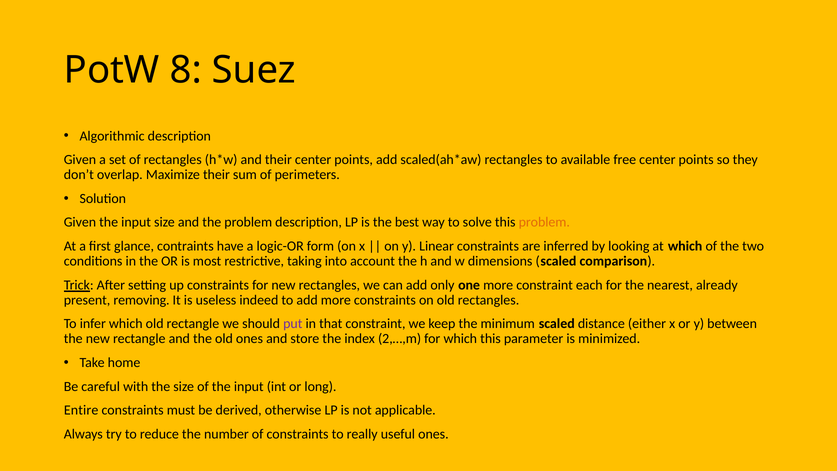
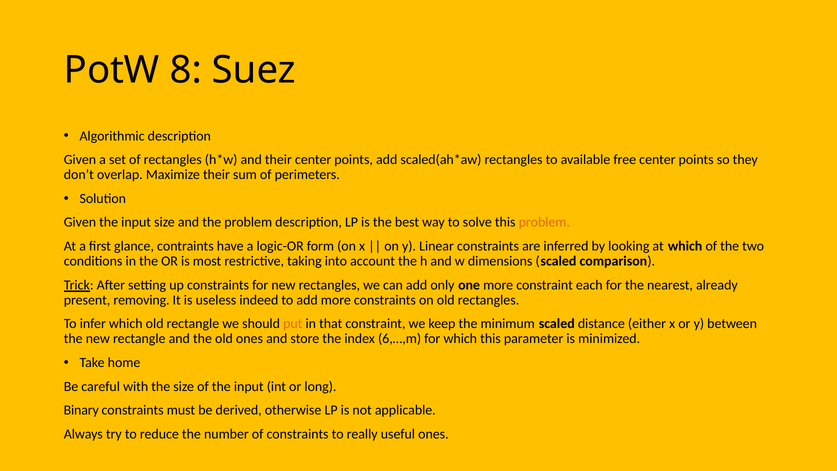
put colour: purple -> orange (293, 324)
2,…,m: 2,…,m -> 6,…,m (400, 339)
Entire: Entire -> Binary (81, 410)
